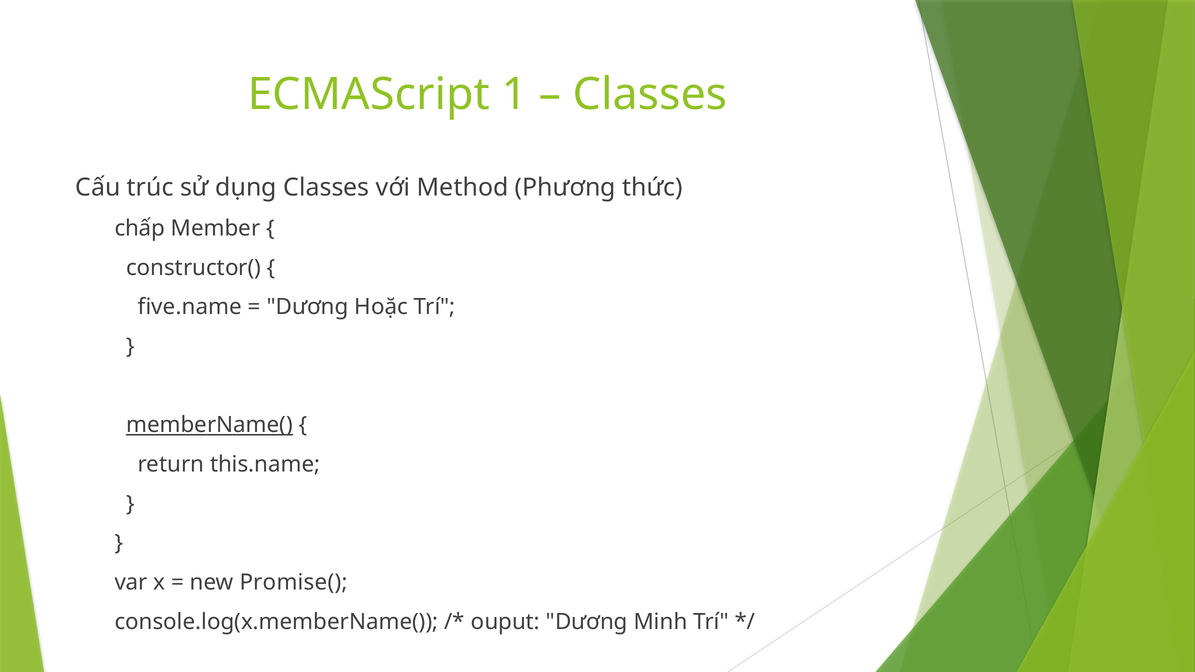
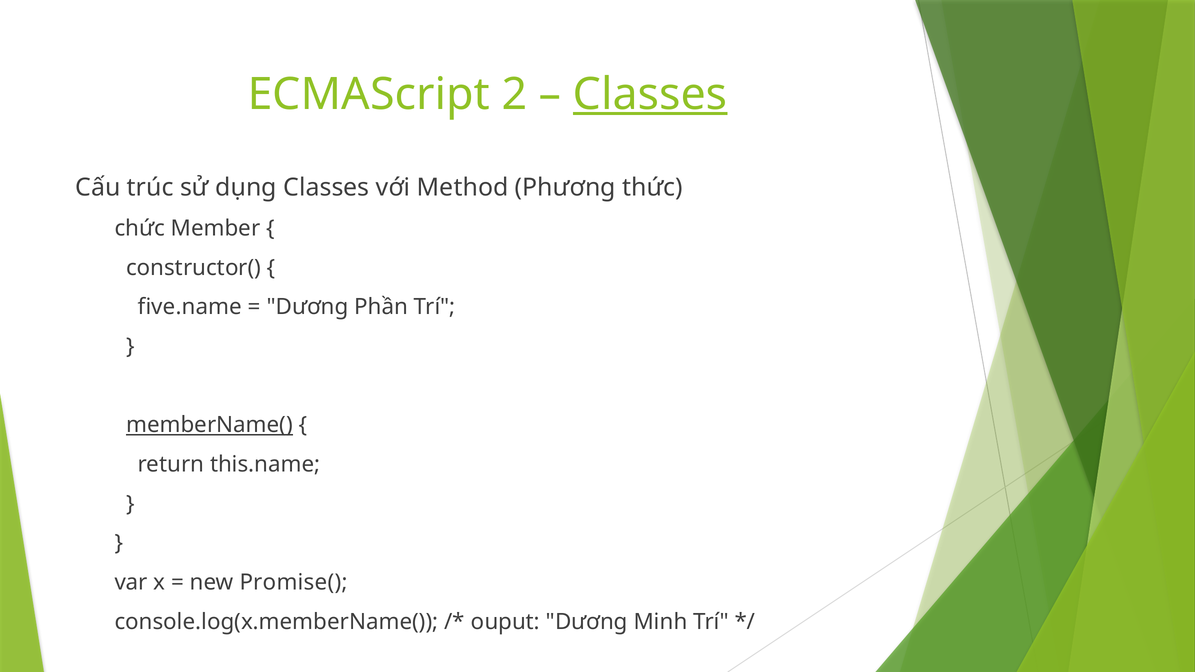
1: 1 -> 2 (514, 94)
Classes underline: none -> present (650, 94)
chấp: chấp -> chức (140, 228)
Hoặc: Hoặc -> Phần (381, 307)
